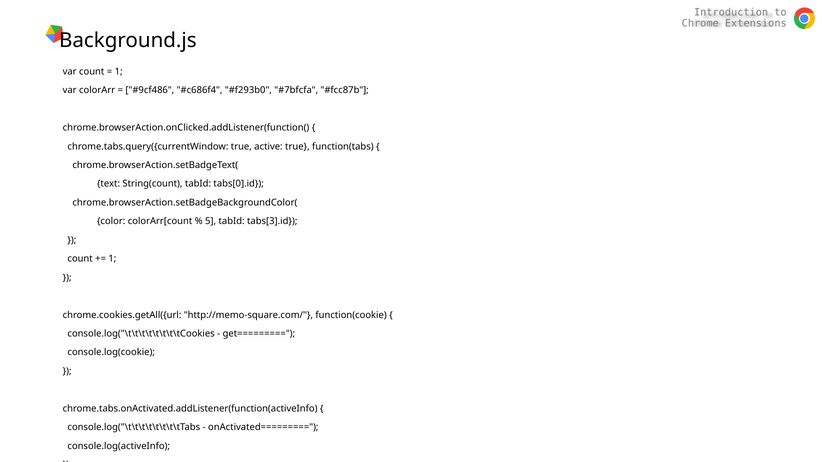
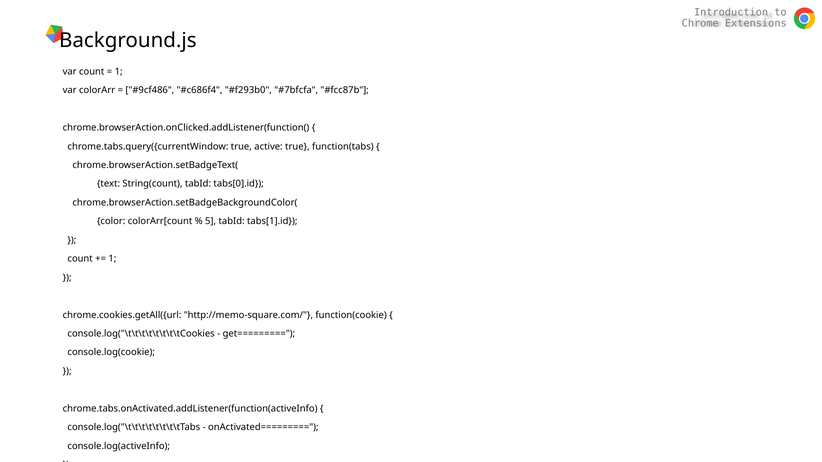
tabs[3].id: tabs[3].id -> tabs[1].id (272, 221)
